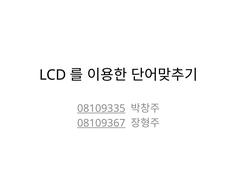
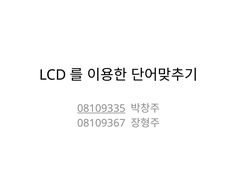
08109367 underline: present -> none (101, 124)
